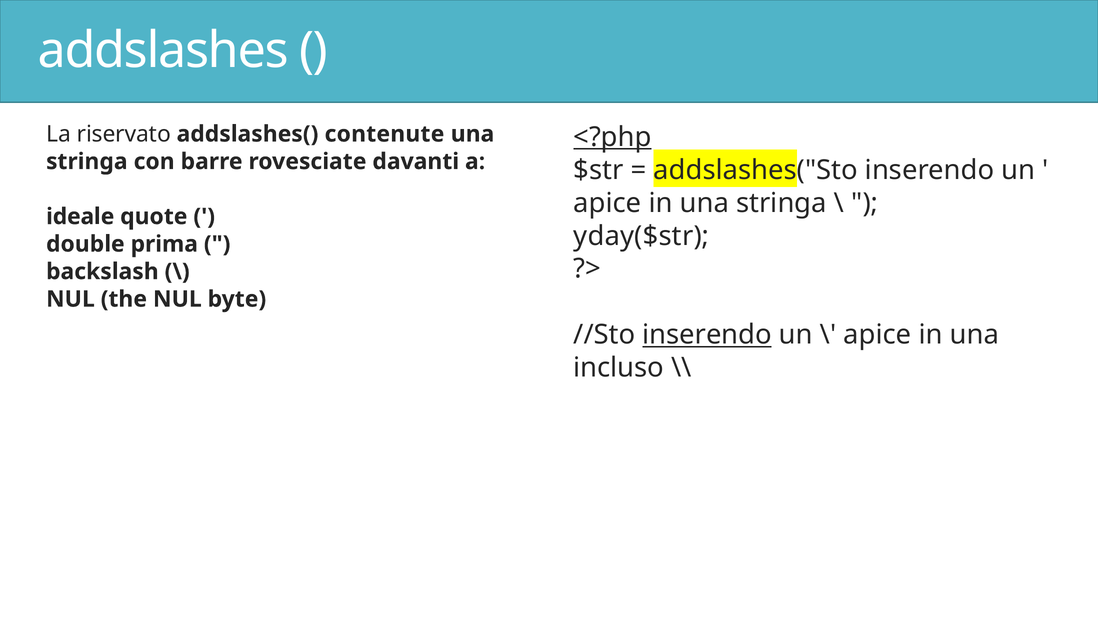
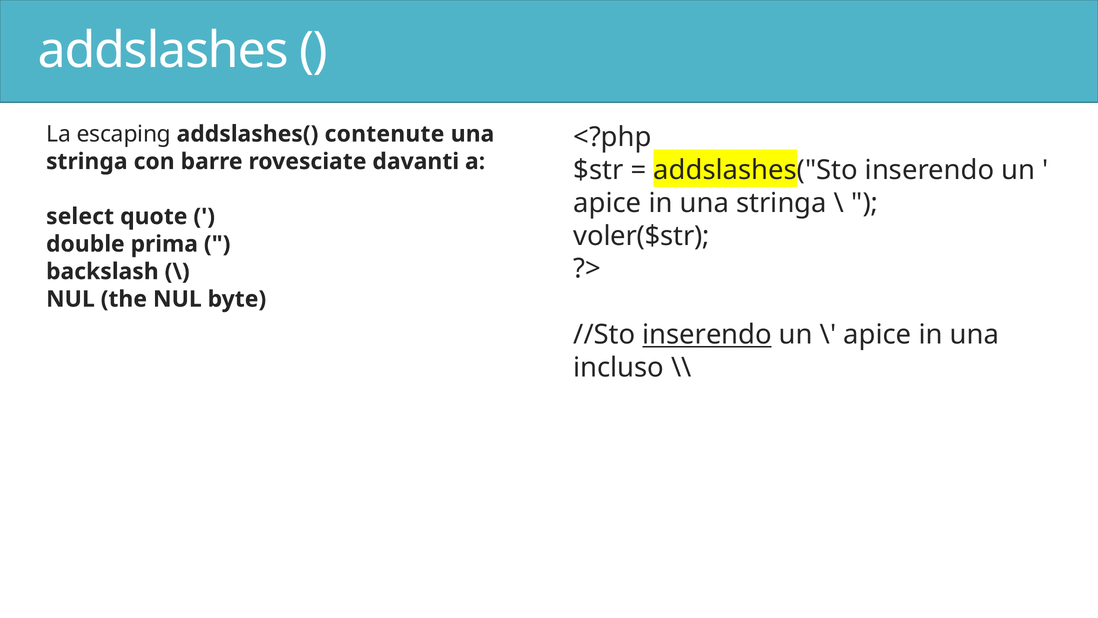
riservato: riservato -> escaping (124, 134)
<?php underline: present -> none (613, 137)
ideale: ideale -> select (80, 216)
yday($str: yday($str -> voler($str (642, 236)
